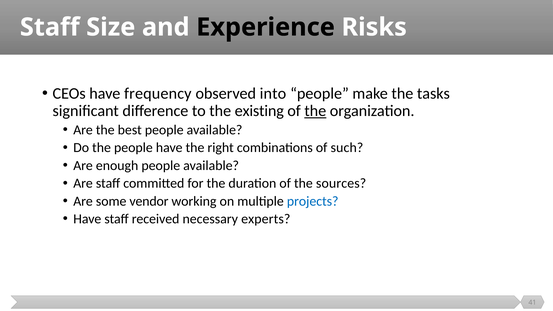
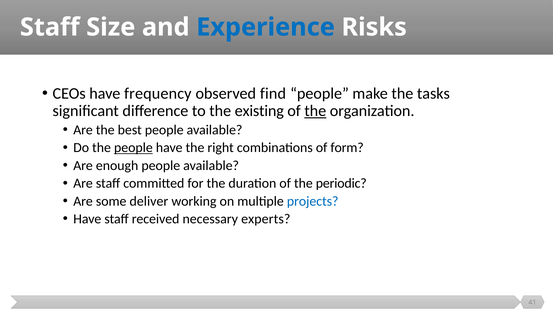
Experience colour: black -> blue (266, 27)
into: into -> find (273, 93)
people underline: none -> present (133, 148)
such: such -> form (347, 148)
sources: sources -> periodic (341, 183)
vendor: vendor -> deliver (149, 201)
